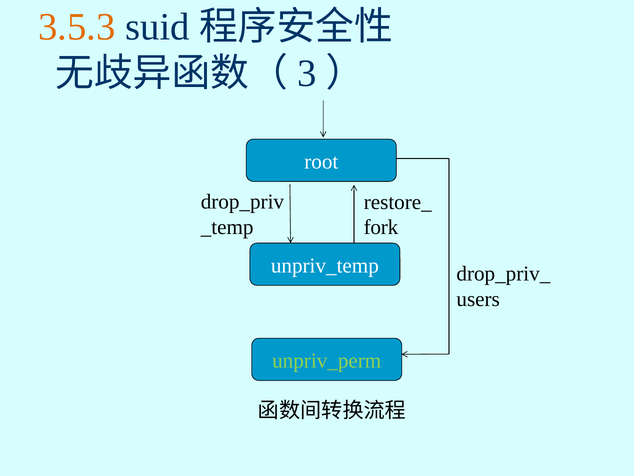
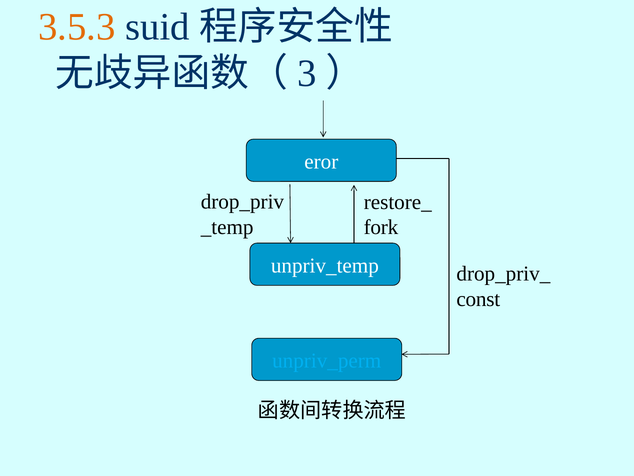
root: root -> eror (321, 162)
users: users -> const (478, 299)
unpriv_perm colour: light green -> light blue (327, 360)
